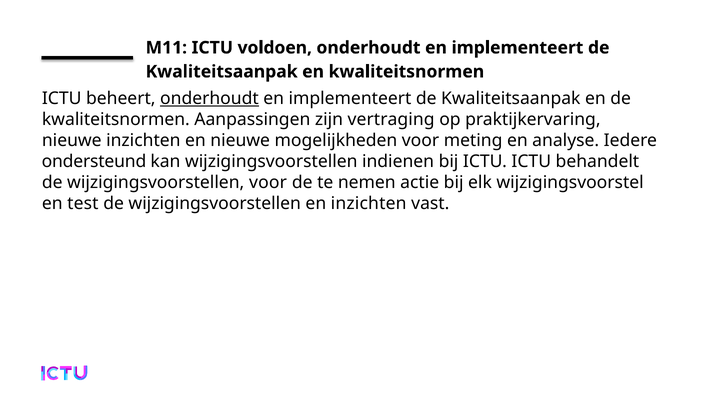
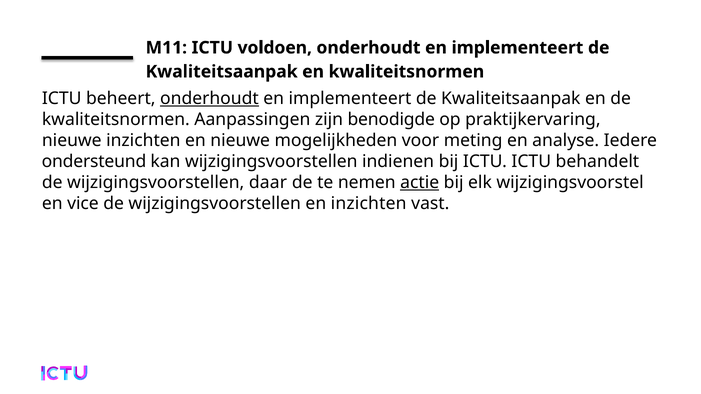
vertraging: vertraging -> benodigde (391, 119)
wijzigingsvoorstellen voor: voor -> daar (268, 183)
actie underline: none -> present (420, 183)
test: test -> vice (83, 204)
